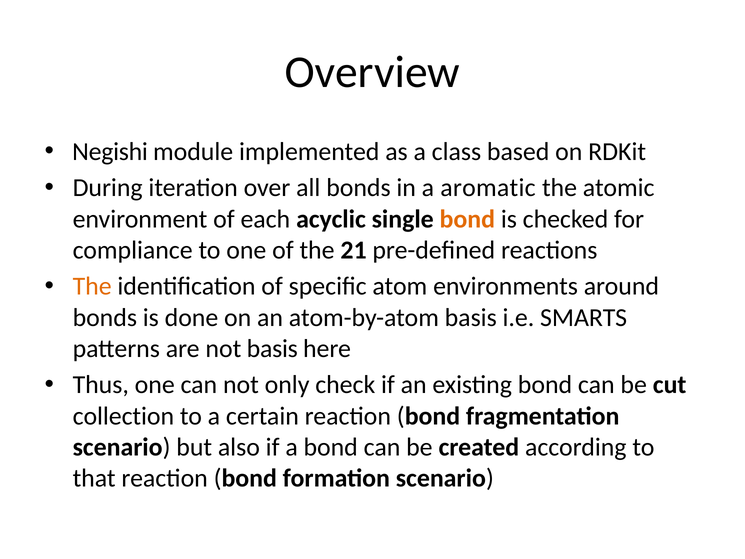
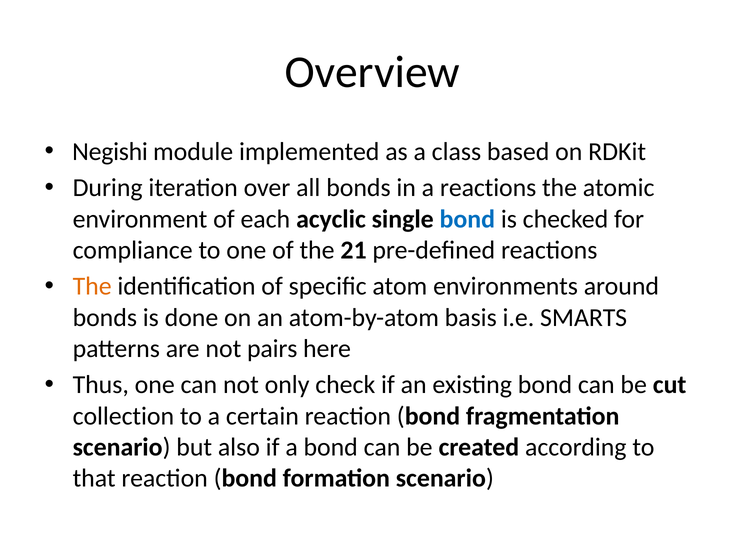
a aromatic: aromatic -> reactions (488, 188)
bond colour: orange -> blue (467, 219)
not basis: basis -> pairs (272, 348)
